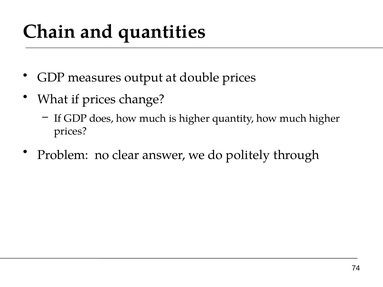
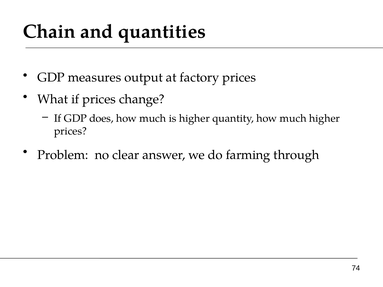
double: double -> factory (199, 77)
politely: politely -> farming (248, 155)
